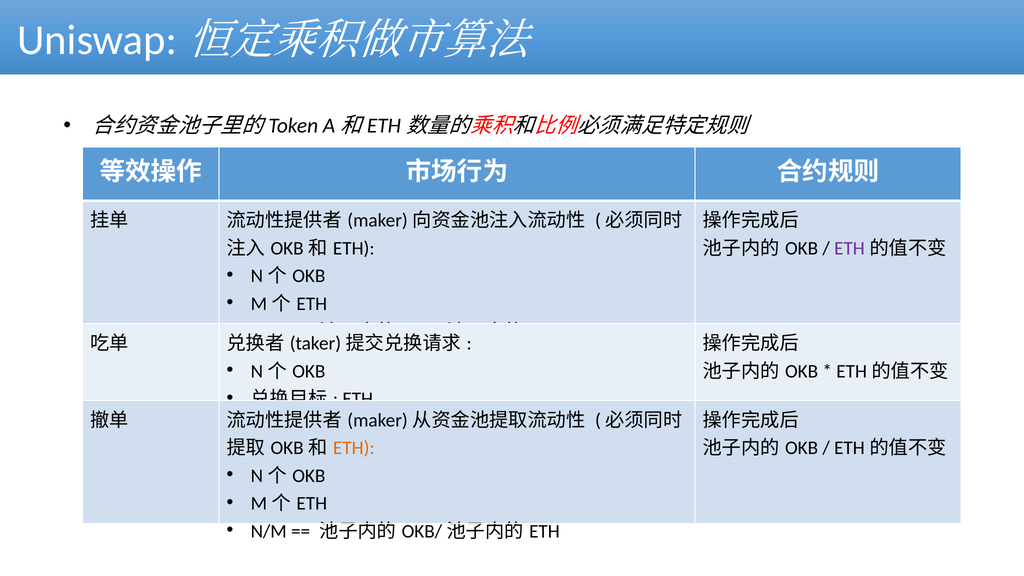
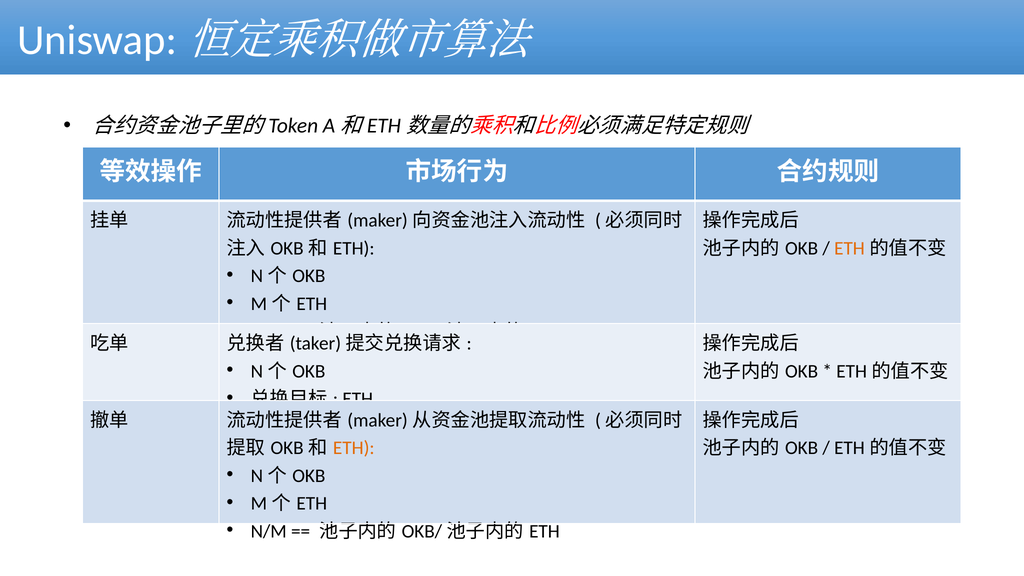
ETH colour: purple -> orange (849, 248)
